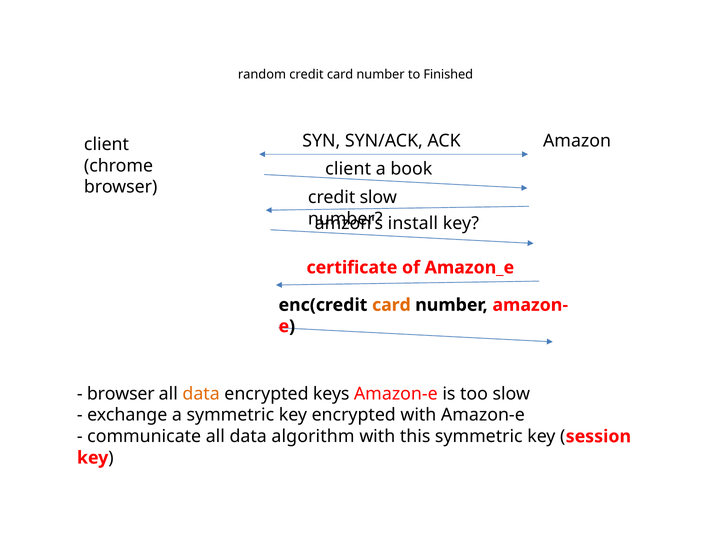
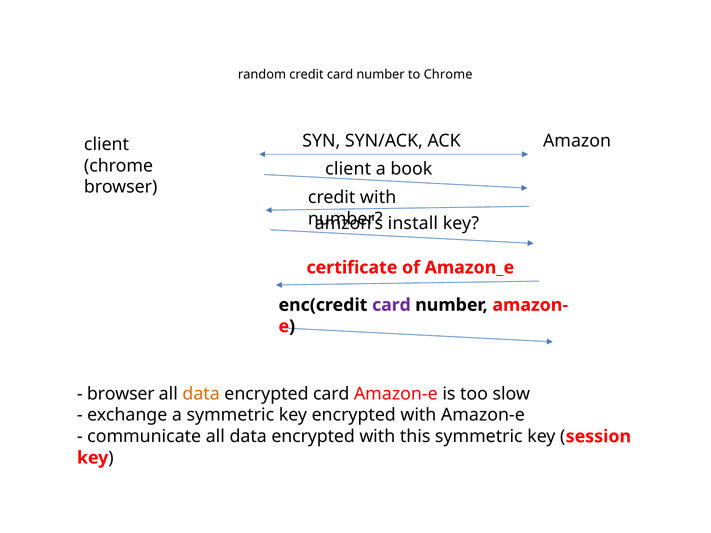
to Finished: Finished -> Chrome (448, 75)
credit slow: slow -> with (378, 198)
card colour: orange -> purple (391, 305)
encrypted keys: keys -> card (331, 394)
communicate all data algorithm: algorithm -> encrypted (313, 437)
